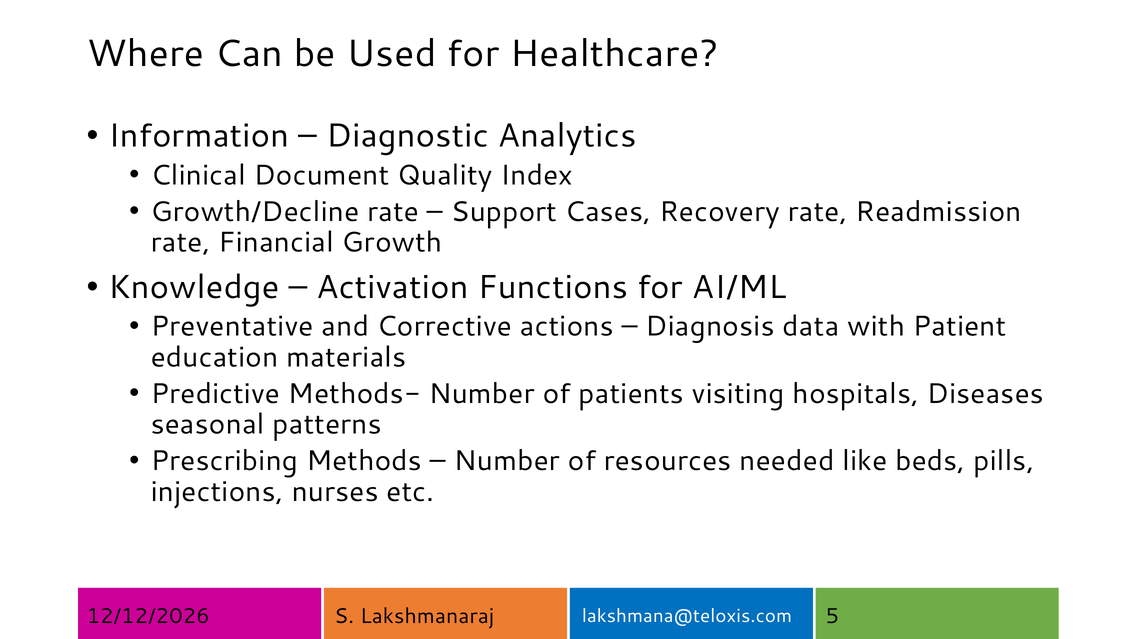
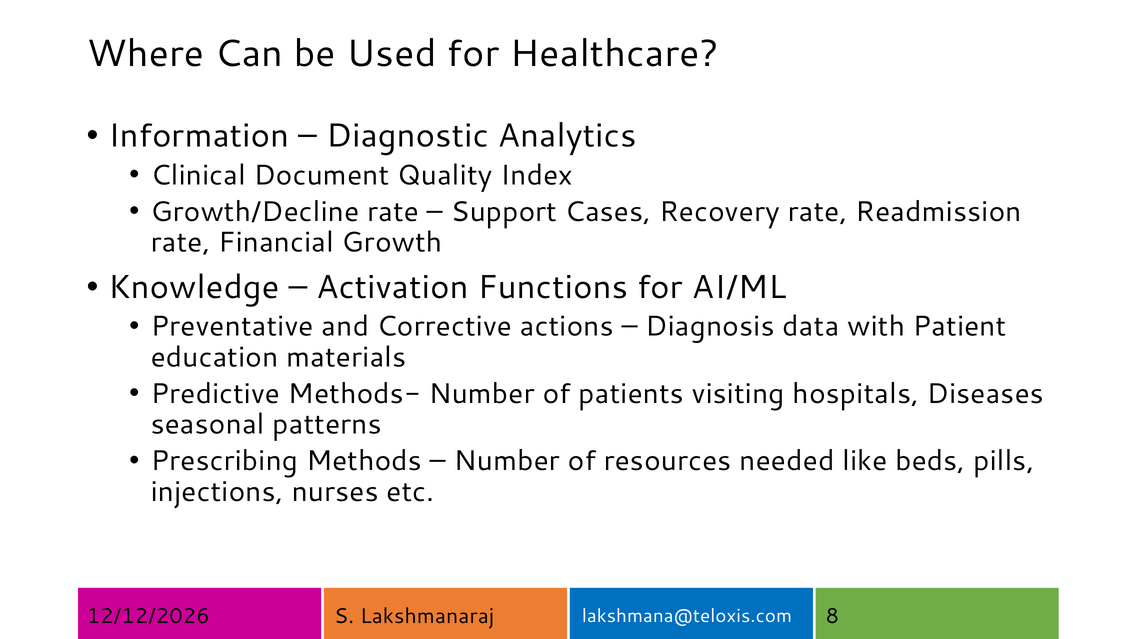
5: 5 -> 8 (832, 617)
